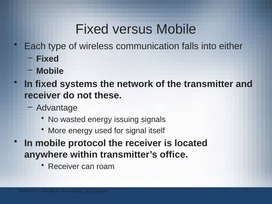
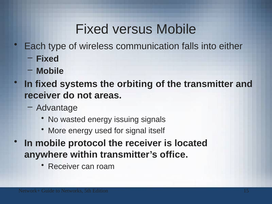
network: network -> orbiting (135, 84)
these: these -> areas (108, 95)
